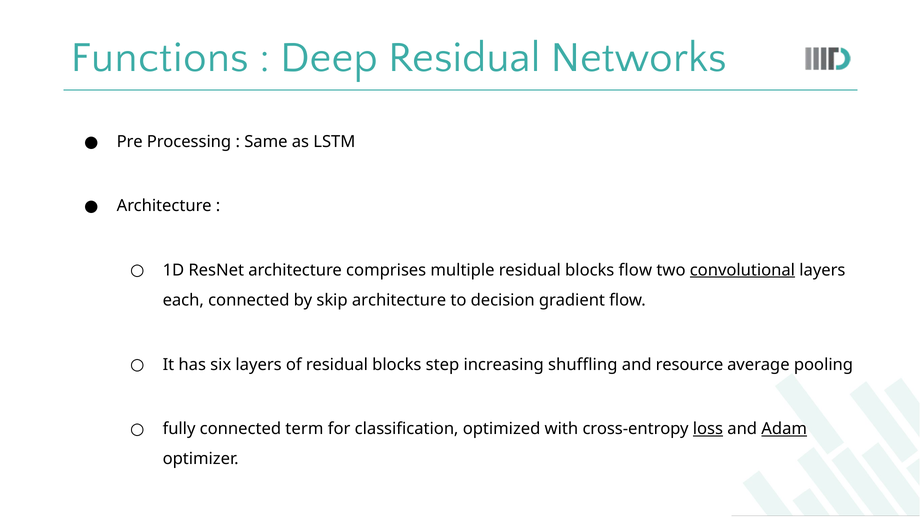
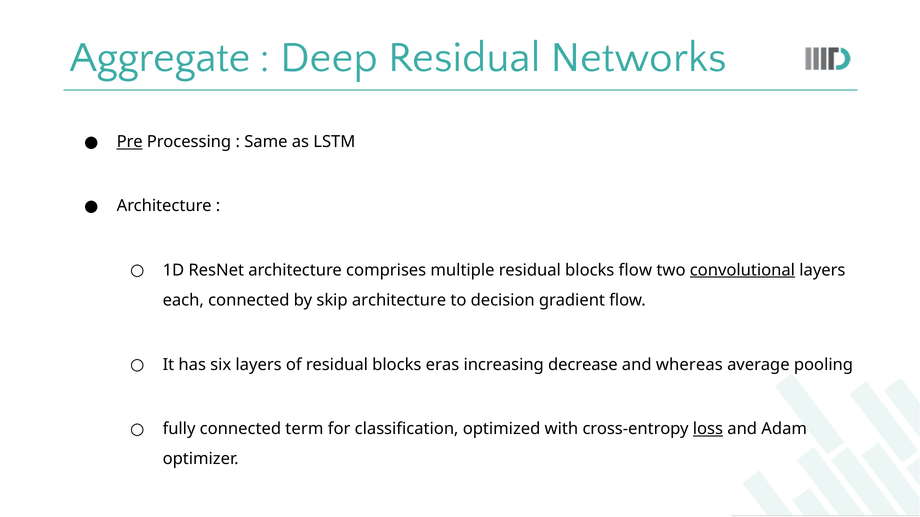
Functions: Functions -> Aggregate (160, 57)
Pre underline: none -> present (130, 142)
step: step -> eras (443, 365)
shuffling: shuffling -> decrease (583, 365)
resource: resource -> whereas (689, 365)
Adam underline: present -> none (784, 429)
